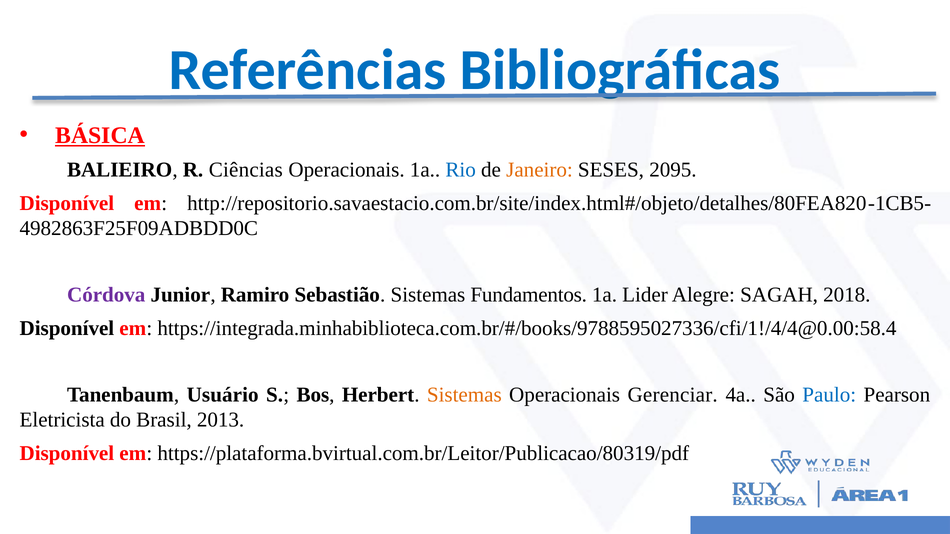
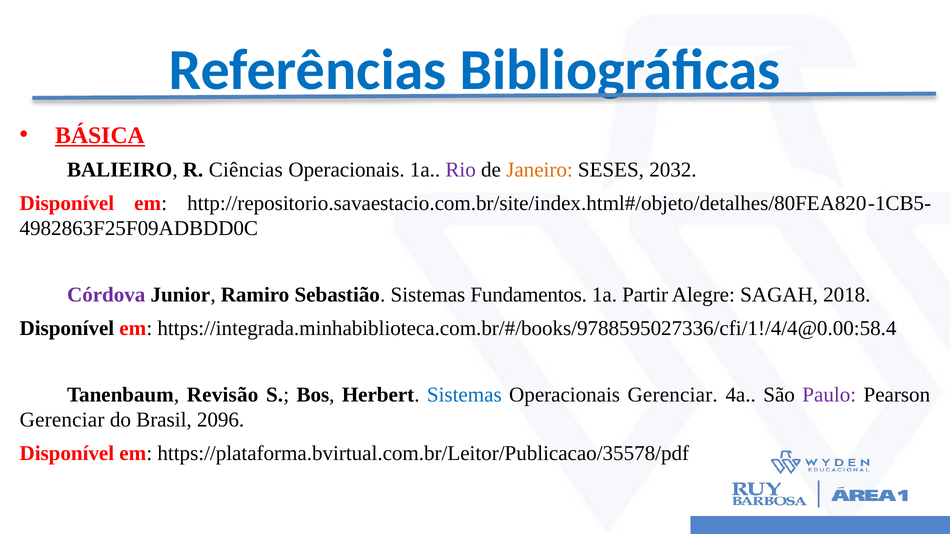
Rio colour: blue -> purple (461, 170)
2095: 2095 -> 2032 (673, 170)
Lider: Lider -> Partir (645, 295)
Usuário: Usuário -> Revisão (223, 395)
Sistemas colour: orange -> blue (464, 395)
Paulo colour: blue -> purple (829, 395)
Eletricista: Eletricista -> Gerenciar (62, 420)
2013: 2013 -> 2096 (221, 420)
https://plataforma.bvirtual.com.br/Leitor/Publicacao/80319/pdf: https://plataforma.bvirtual.com.br/Leitor/Publicacao/80319/pdf -> https://plataforma.bvirtual.com.br/Leitor/Publicacao/35578/pdf (423, 453)
